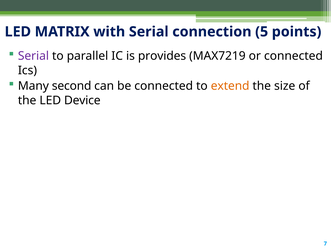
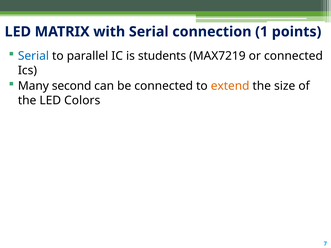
5: 5 -> 1 (262, 32)
Serial colour: purple -> blue (33, 56)
provides: provides -> students (162, 56)
Device: Device -> Colors (82, 100)
